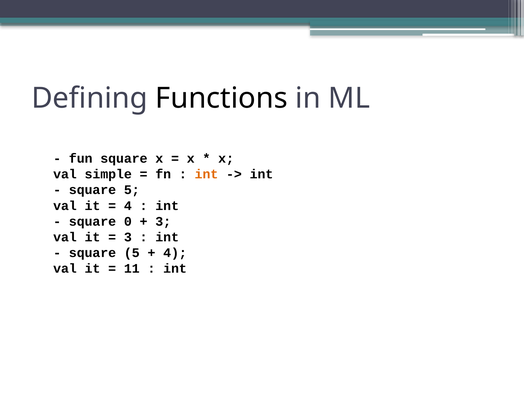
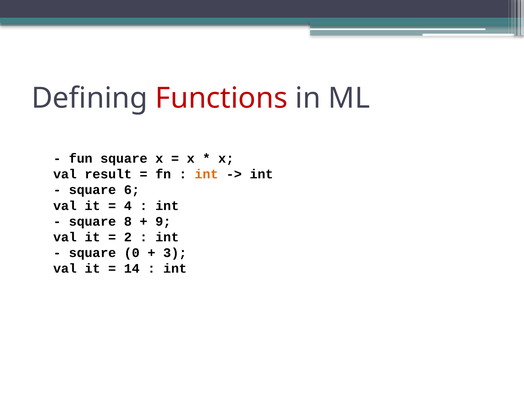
Functions colour: black -> red (222, 98)
simple: simple -> result (108, 174)
5: 5 -> 6 (132, 190)
0: 0 -> 8 (128, 221)
3: 3 -> 9 (163, 221)
3: 3 -> 2 (128, 237)
5: 5 -> 0 (132, 253)
4: 4 -> 3 (175, 253)
11: 11 -> 14 (132, 269)
